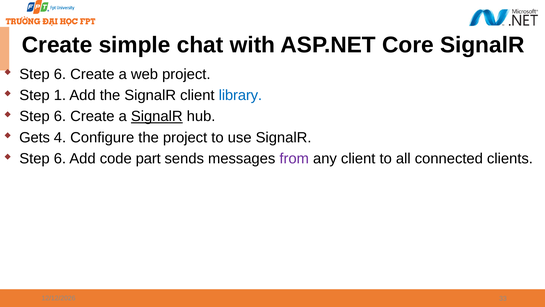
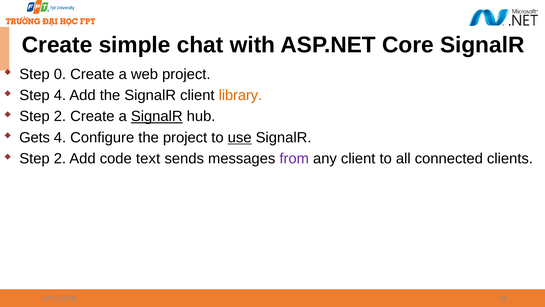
6: 6 -> 0 (60, 74)
Step 1: 1 -> 4 (60, 95)
library colour: blue -> orange (240, 95)
6: 6 -> 2 (60, 116)
use underline: none -> present (240, 137)
6: 6 -> 2 (60, 159)
part: part -> text (148, 159)
